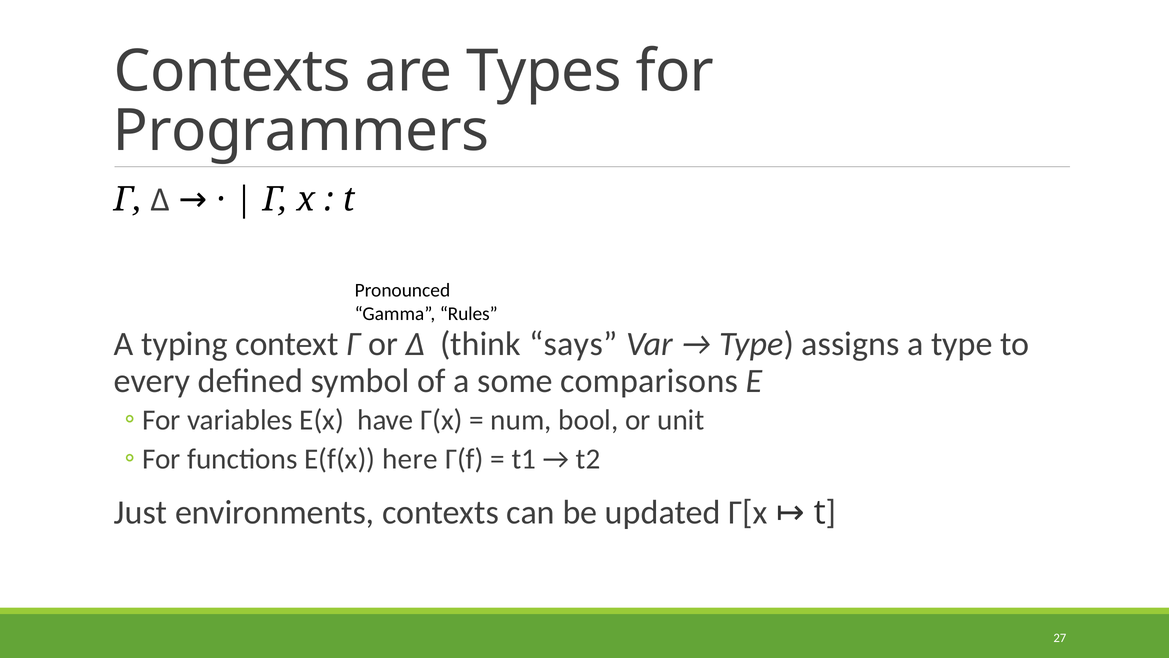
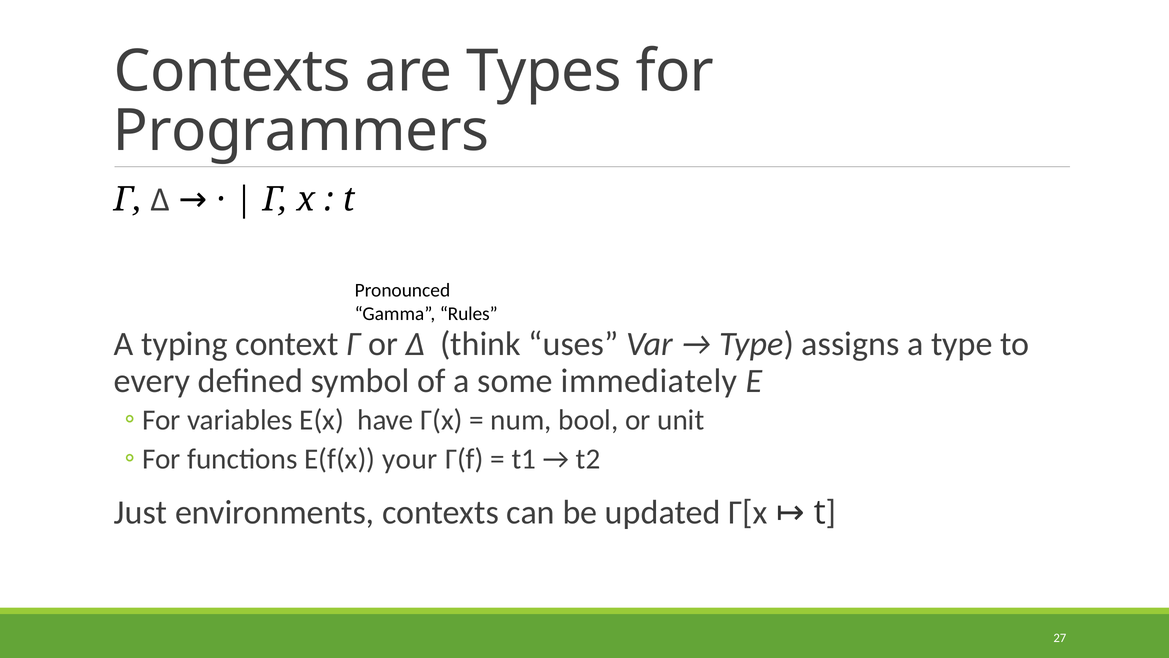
says: says -> uses (574, 344)
comparisons: comparisons -> immediately (649, 381)
here: here -> your (410, 459)
